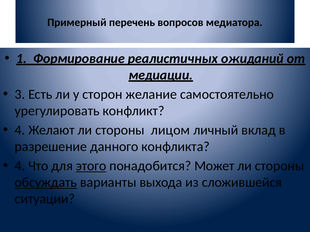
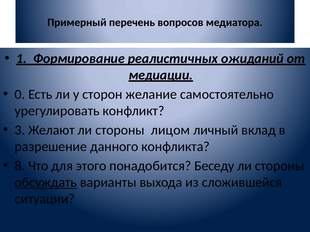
3: 3 -> 0 (20, 95)
4: 4 -> 3 (20, 130)
4: 4 -> 8 (20, 166)
этого underline: present -> none (91, 166)
Может: Может -> Беседу (214, 166)
